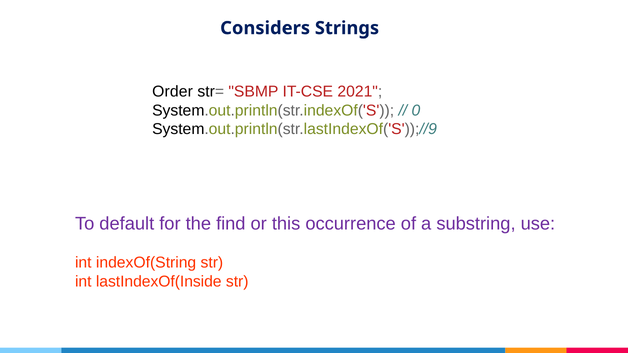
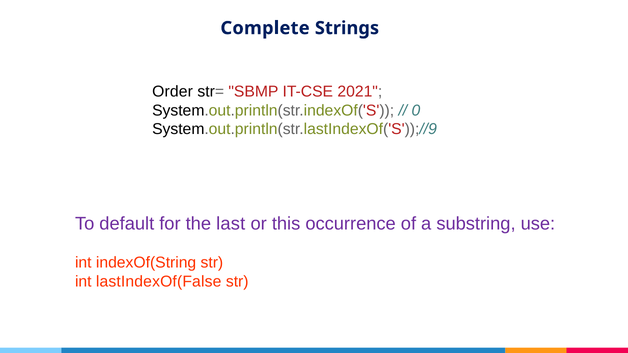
Considers: Considers -> Complete (265, 28)
find: find -> last (231, 224)
lastIndexOf(Inside: lastIndexOf(Inside -> lastIndexOf(False (159, 282)
